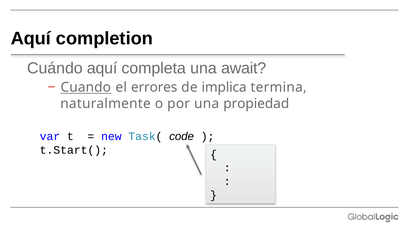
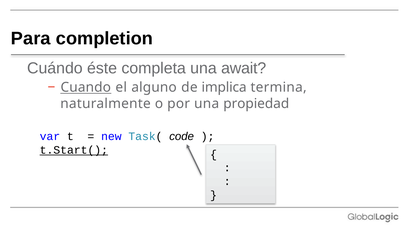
Aquí: Aquí -> Para (31, 39)
Cuándo aquí: aquí -> éste (102, 68)
errores: errores -> alguno (154, 87)
t.Start( underline: none -> present (74, 150)
